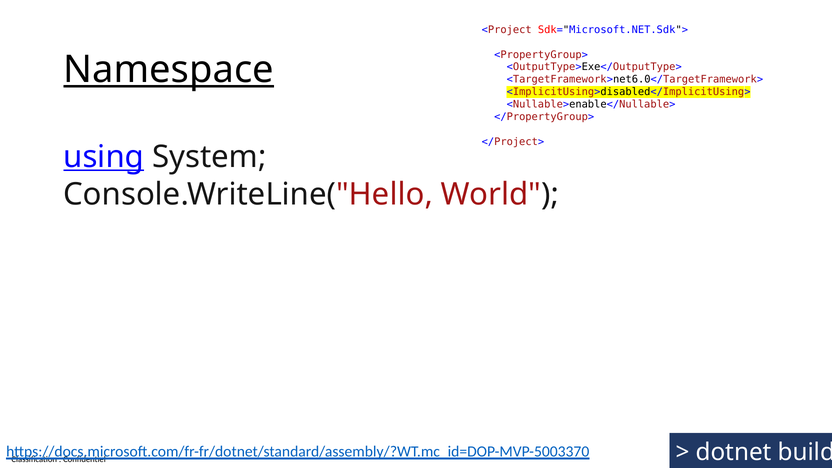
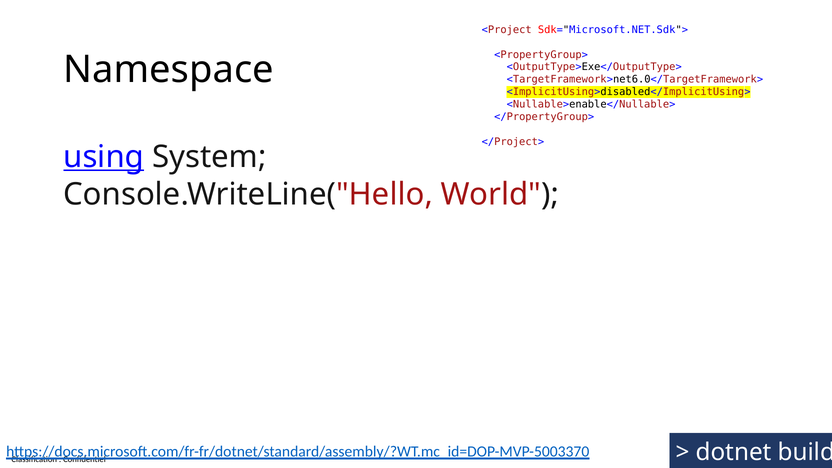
Namespace underline: present -> none (169, 70)
